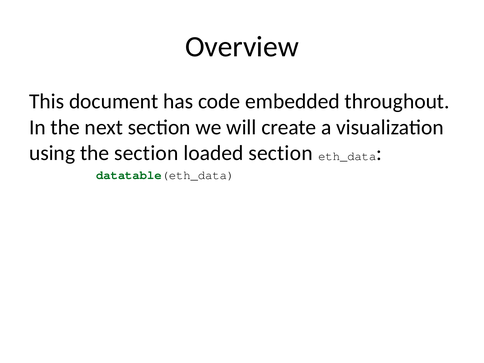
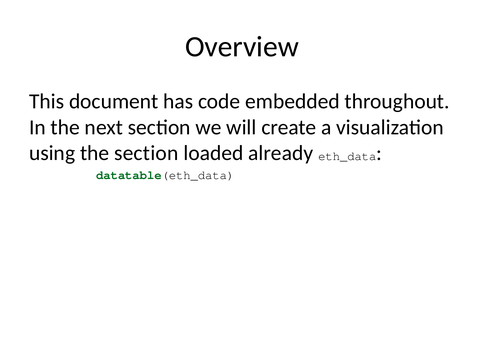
loaded section: section -> already (281, 153)
